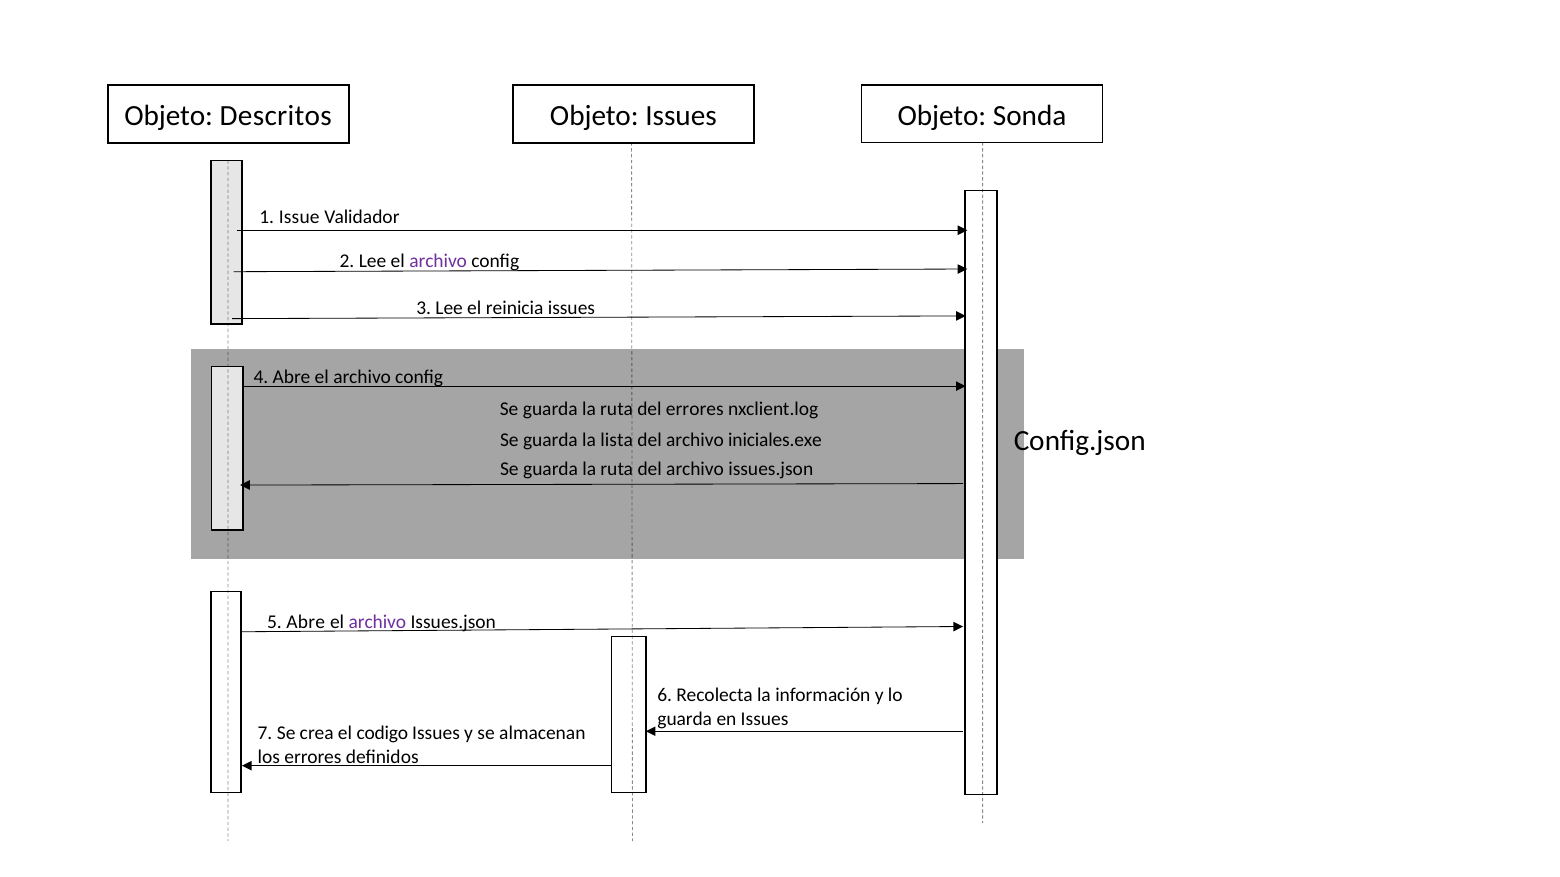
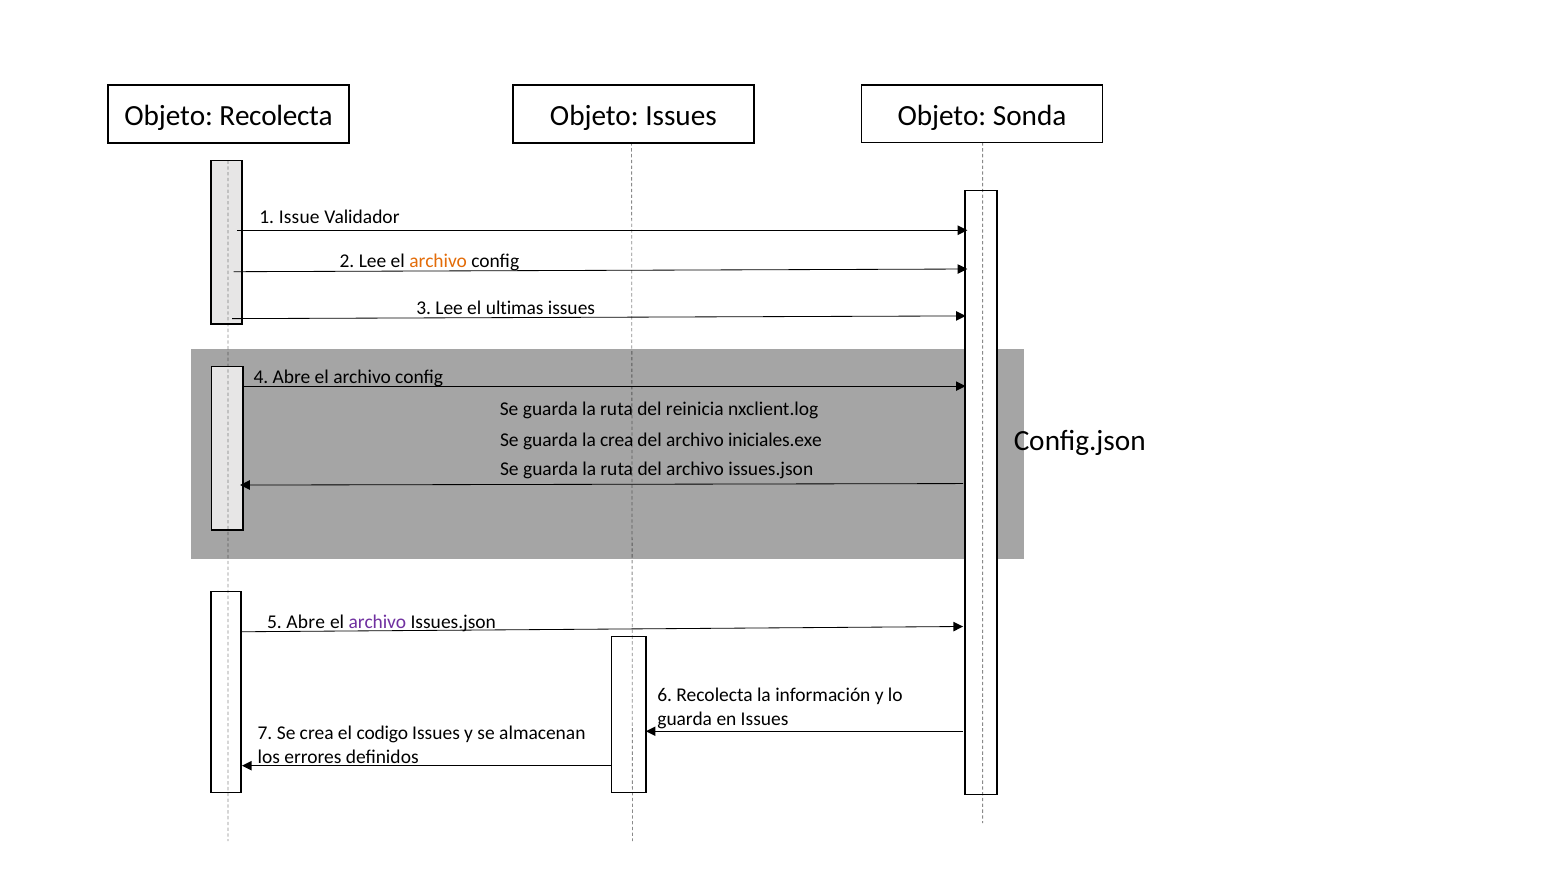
Objeto Descritos: Descritos -> Recolecta (276, 116)
archivo colour: purple -> orange (438, 262)
reinicia: reinicia -> ultimas (515, 308)
del errores: errores -> reinicia (695, 410)
la lista: lista -> crea (617, 440)
